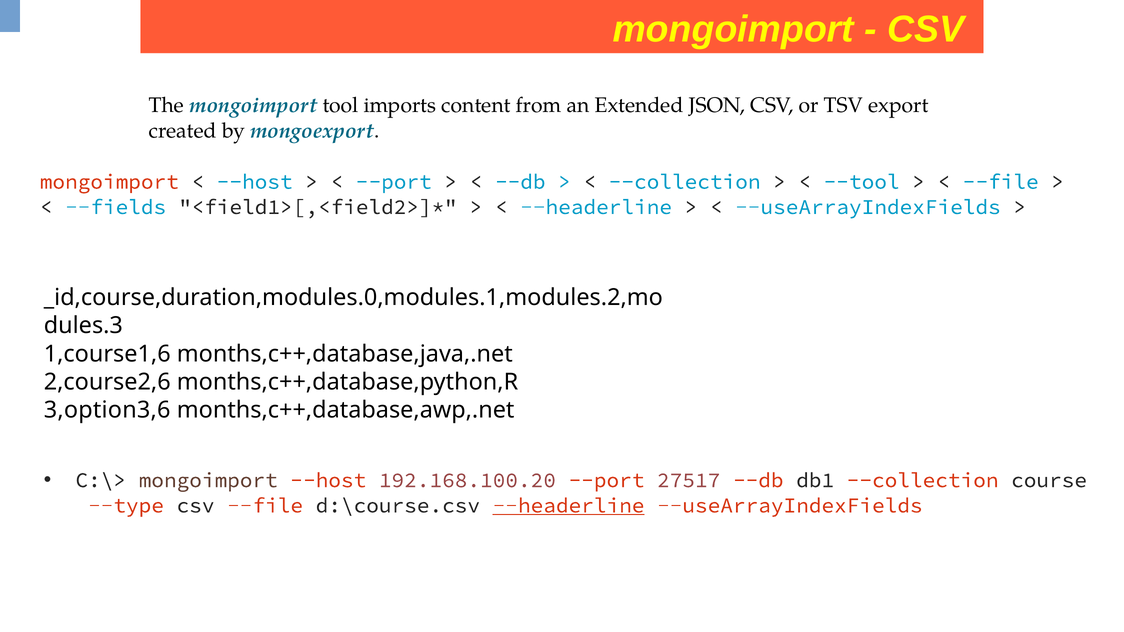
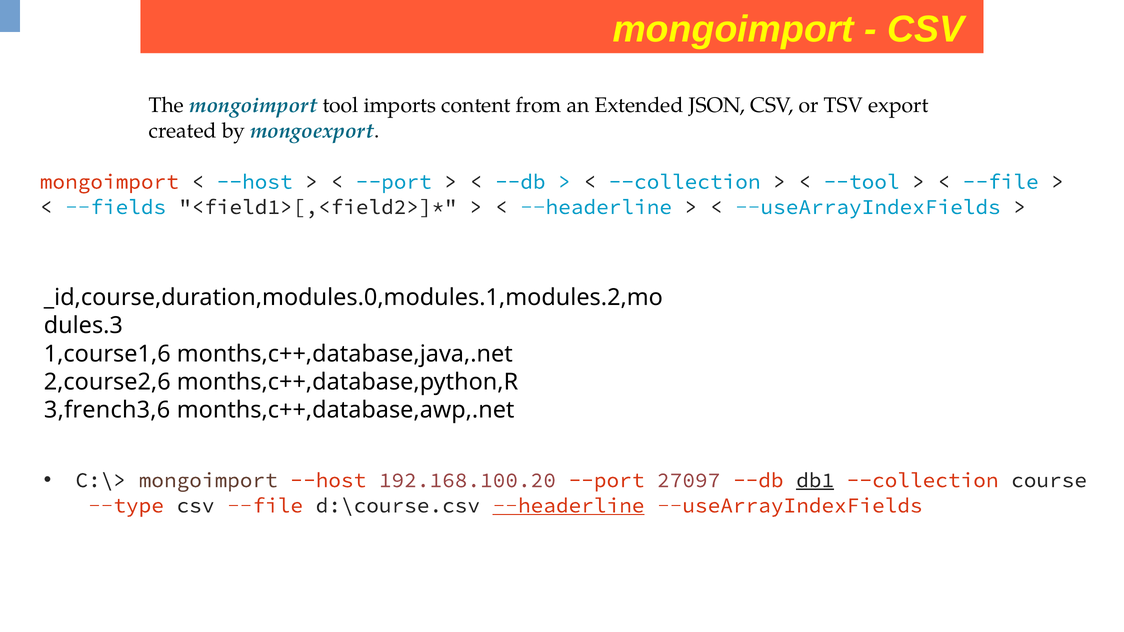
3,option3,6: 3,option3,6 -> 3,french3,6 (107, 410)
27517: 27517 -> 27097 (689, 480)
db1 underline: none -> present (815, 480)
